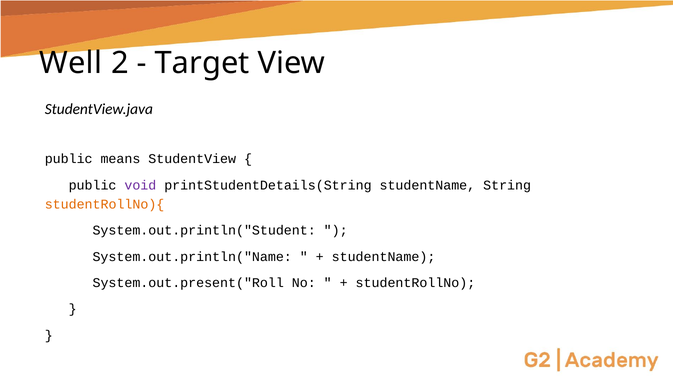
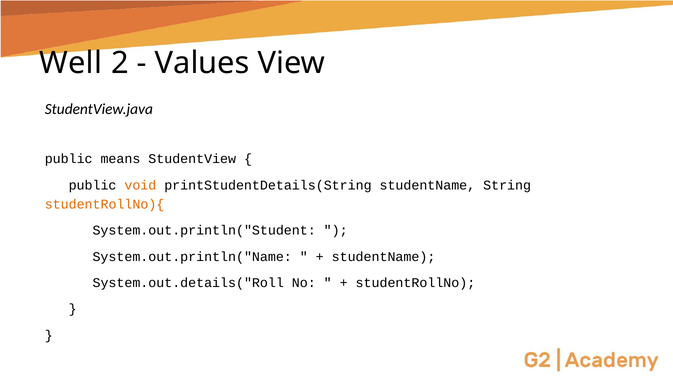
Target: Target -> Values (202, 63)
void colour: purple -> orange (140, 185)
System.out.present("Roll: System.out.present("Roll -> System.out.details("Roll (188, 283)
